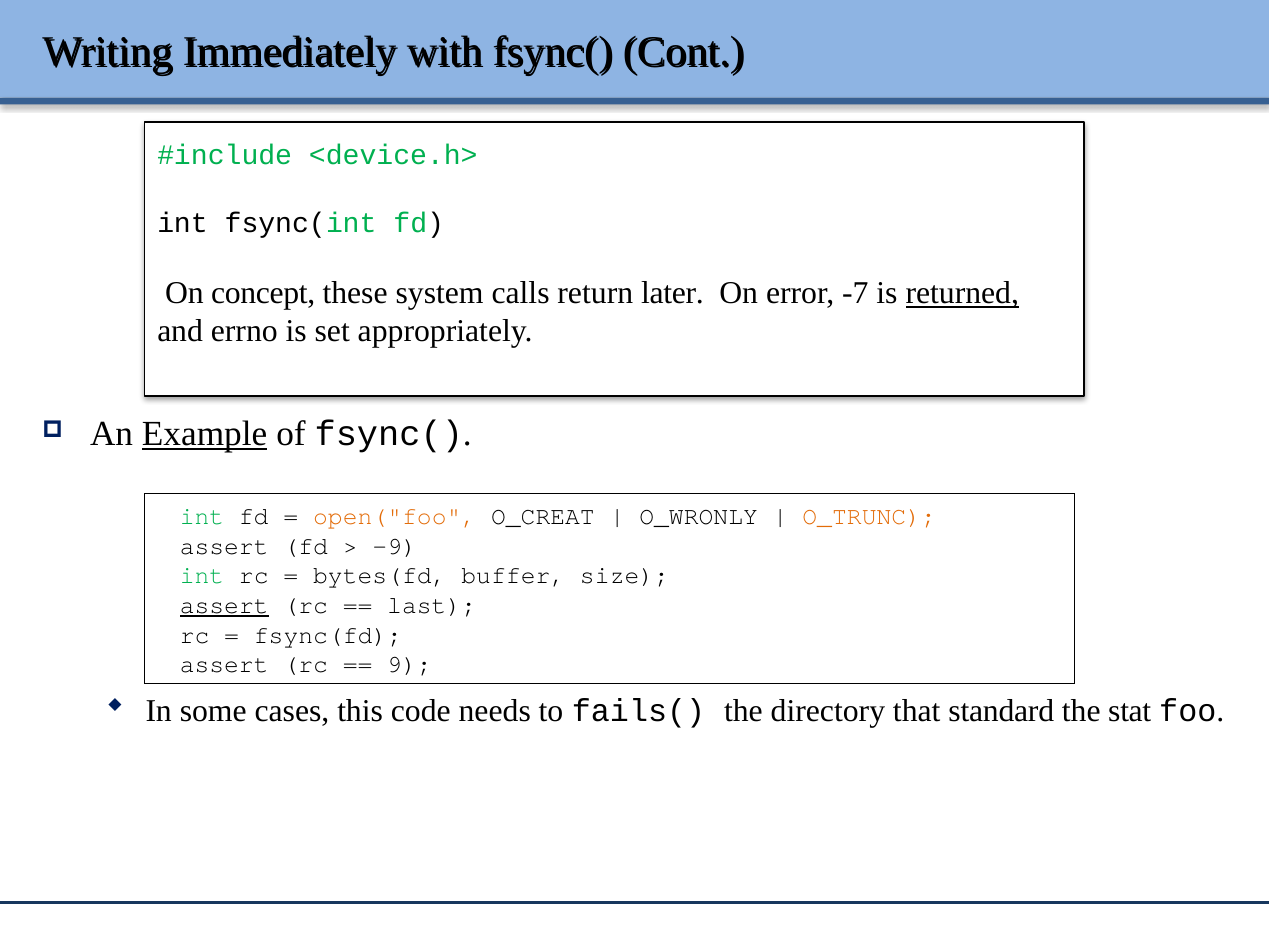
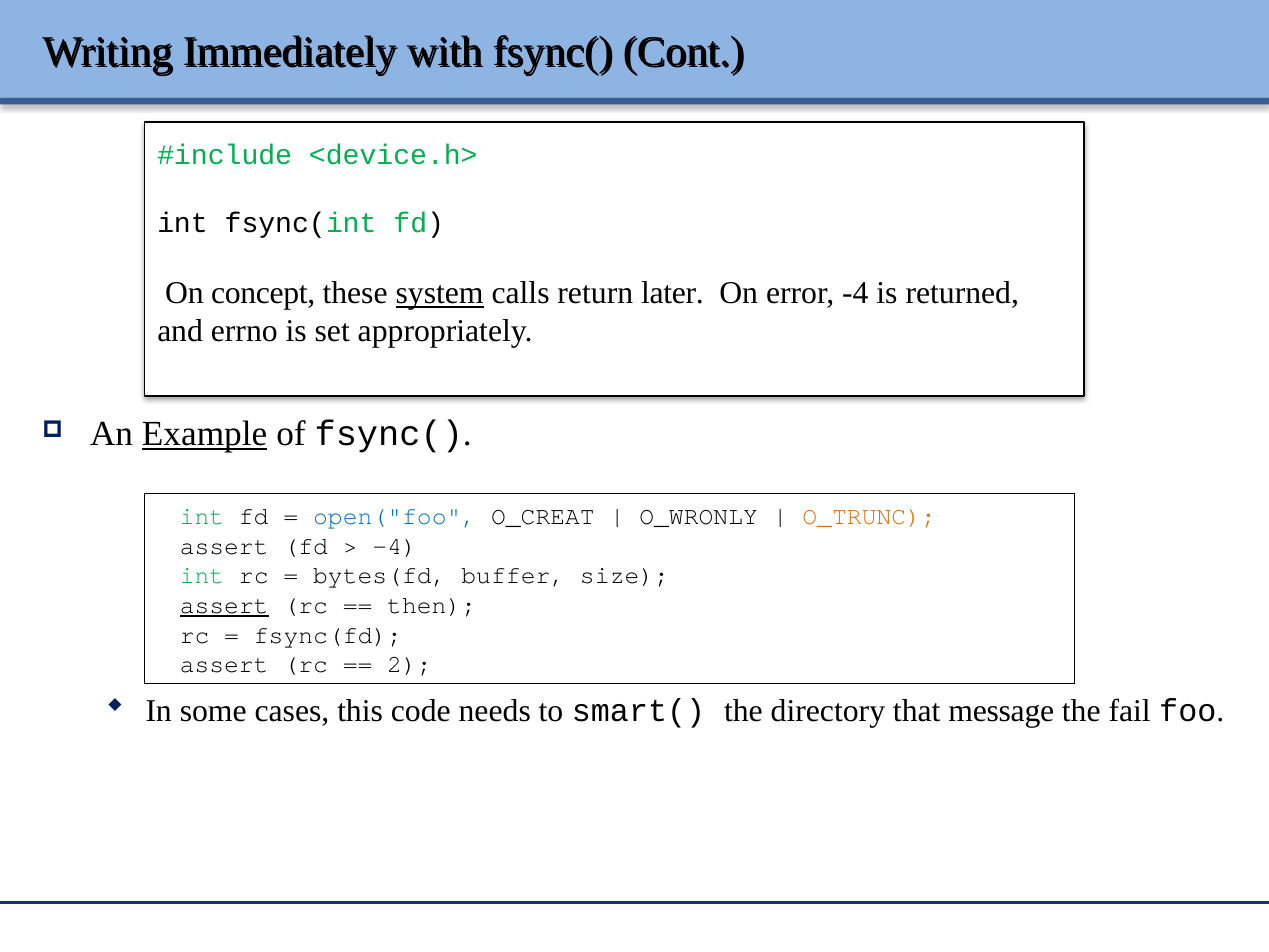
system underline: none -> present (440, 293)
error -7: -7 -> -4 (855, 293)
returned underline: present -> none (962, 293)
open("foo colour: orange -> blue (395, 516)
-9: -9 -> -4 (395, 546)
last: last -> then (432, 605)
9: 9 -> 2 (410, 664)
fails(: fails( -> smart( (639, 711)
standard: standard -> message (1001, 711)
stat: stat -> fail (1130, 711)
